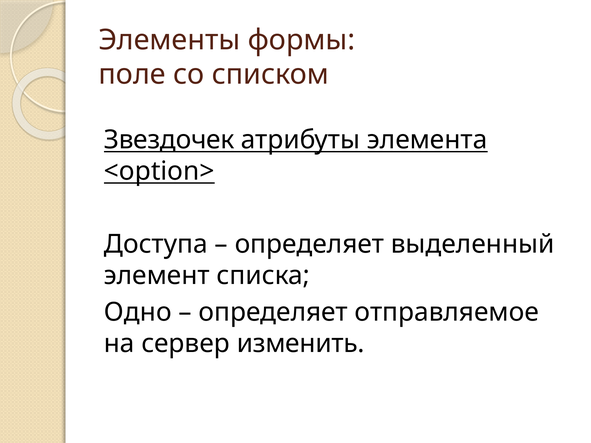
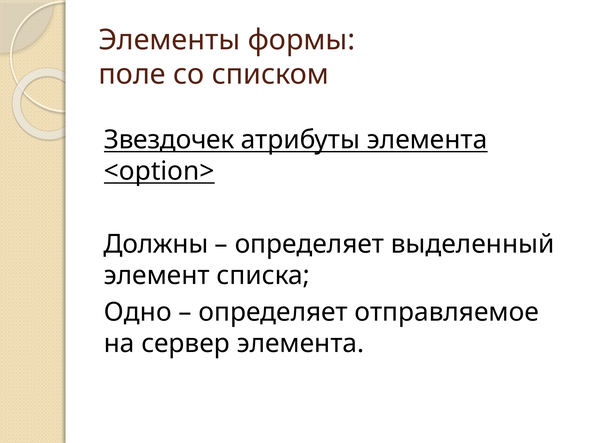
Доступа: Доступа -> Должны (156, 244)
сервер изменить: изменить -> элемента (300, 344)
